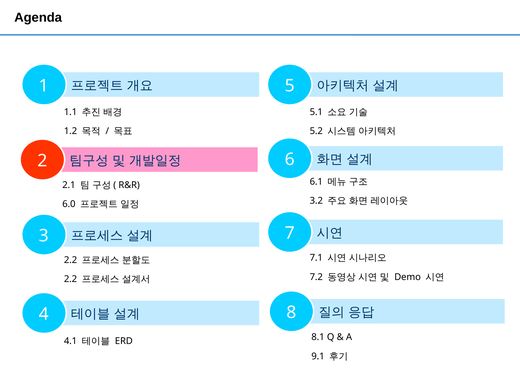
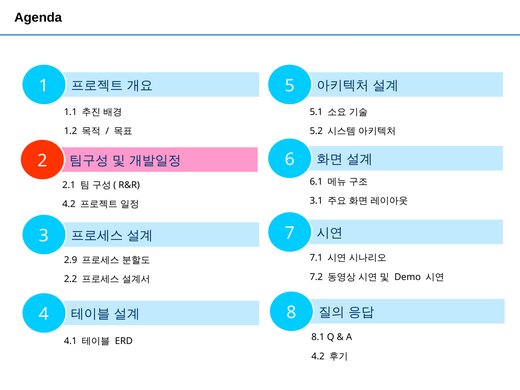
3.2: 3.2 -> 3.1 (316, 201)
6.0: 6.0 -> 4.2 (69, 204)
2.2: 2.2 -> 2.9 (71, 260)
9.1: 9.1 -> 4.2 (318, 356)
